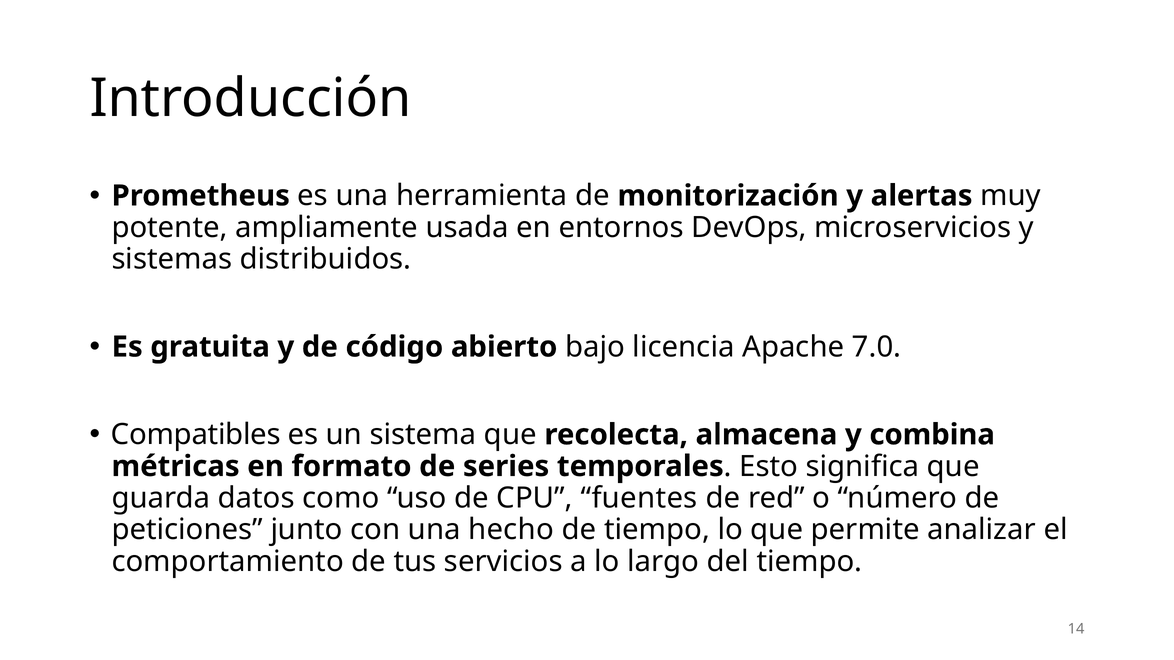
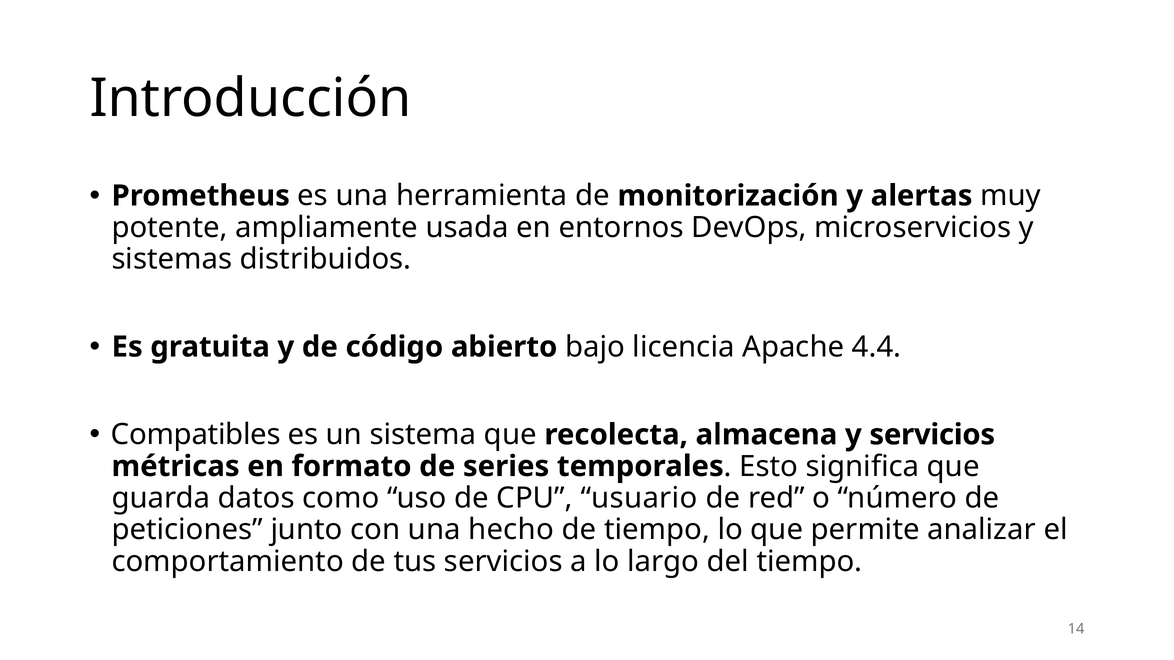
7.0: 7.0 -> 4.4 (876, 347)
y combina: combina -> servicios (932, 435)
fuentes: fuentes -> usuario (639, 498)
